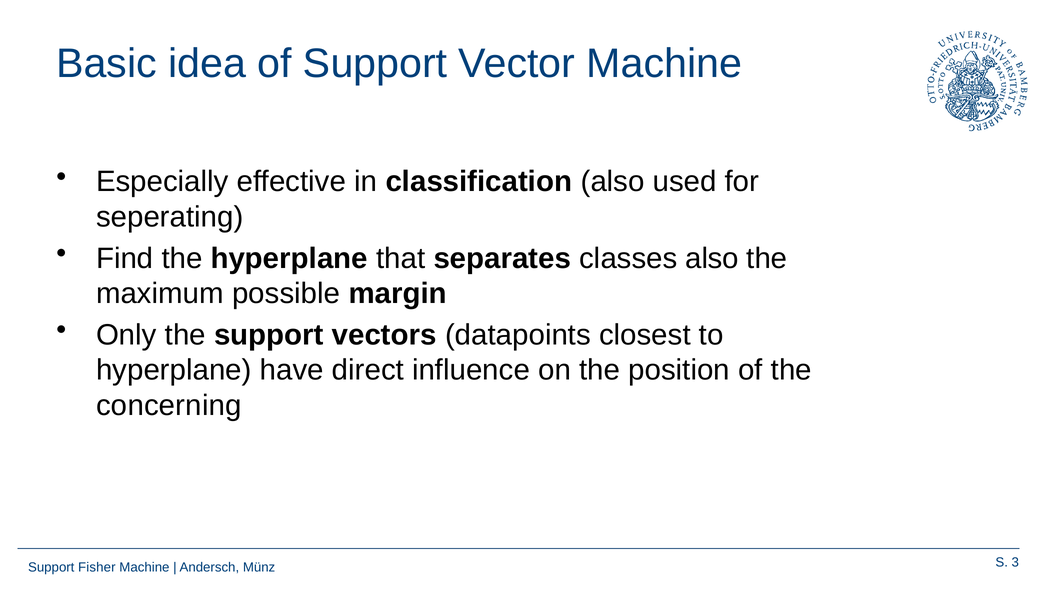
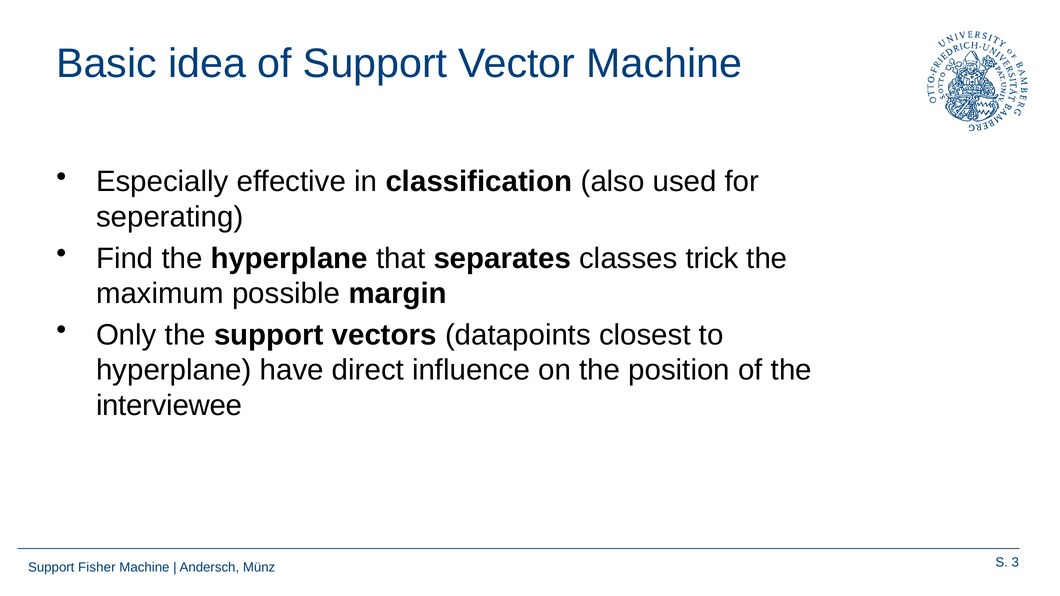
classes also: also -> trick (712, 258)
concerning: concerning -> interviewee (169, 406)
